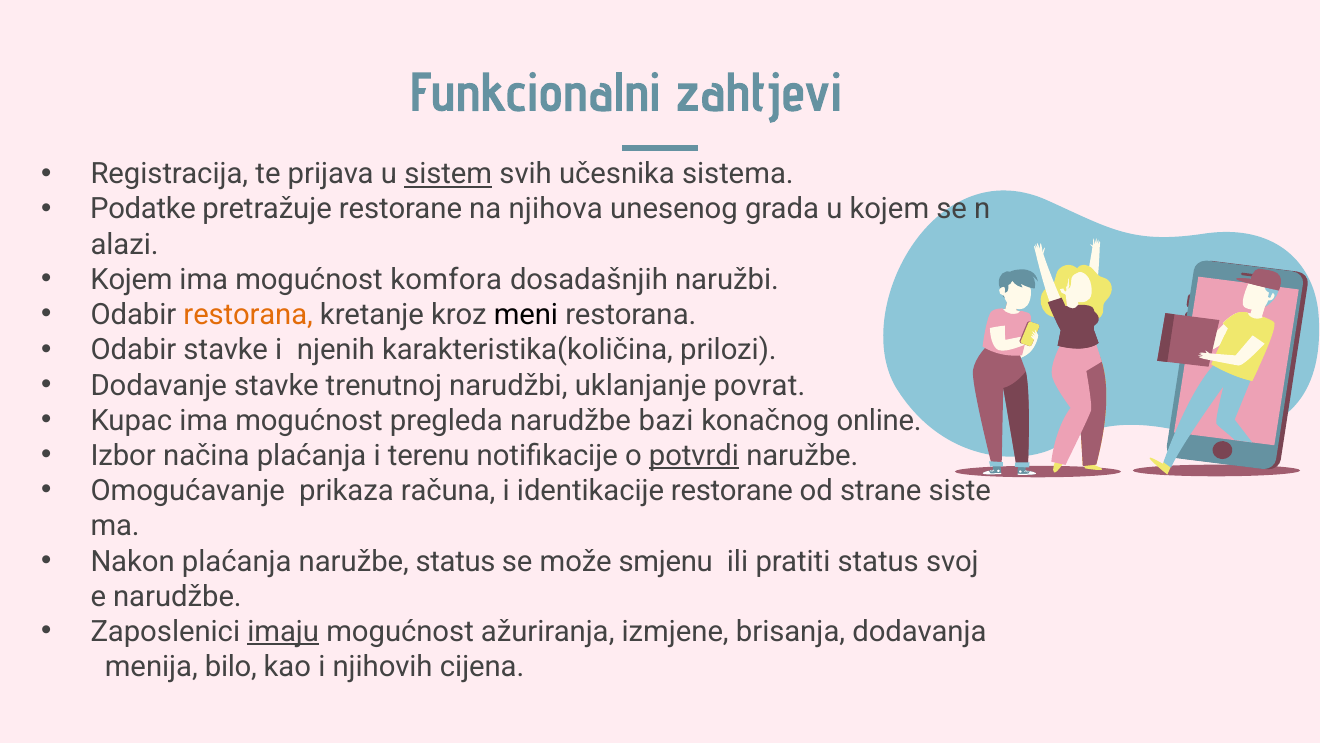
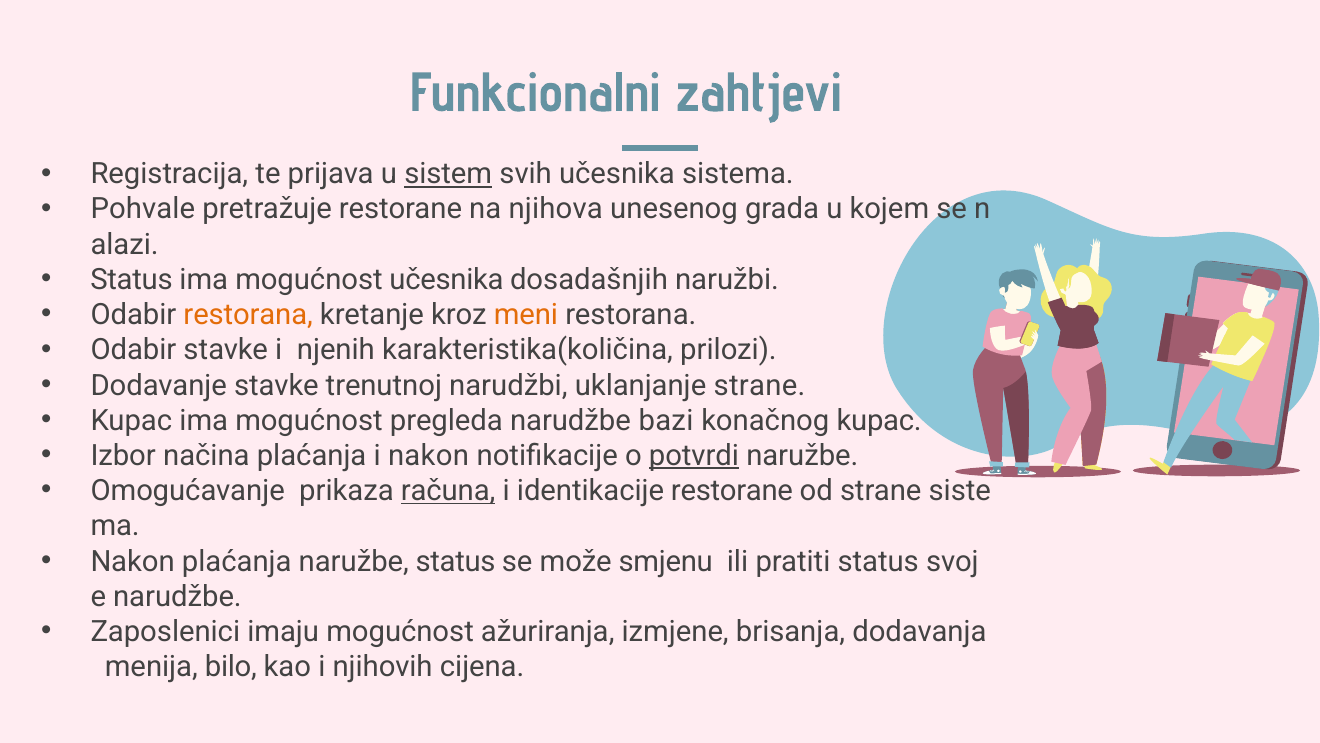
Podatke: Podatke -> Pohvale (143, 209)
Kojem: Kojem -> Status (132, 280)
mogućnost komfora: komfora -> učesnika (446, 280)
meni colour: black -> orange (526, 315)
uklanjanje povrat: povrat -> strane (759, 385)
konačnog online: online -> kupac (879, 420)
i terenu: terenu -> nakon (428, 455)
računa underline: none -> present (448, 491)
imaju underline: present -> none (283, 631)
